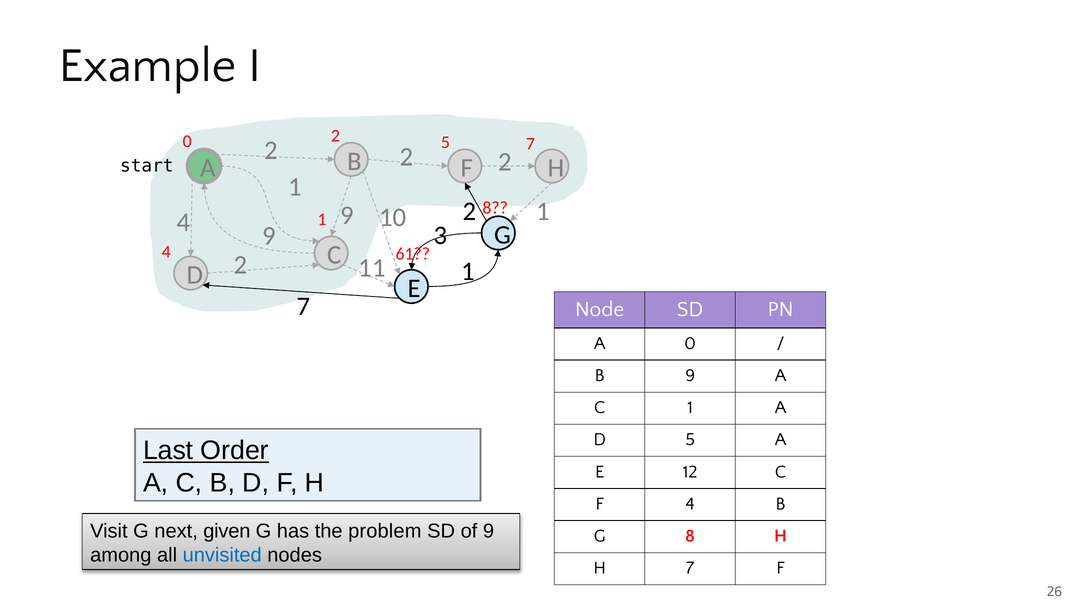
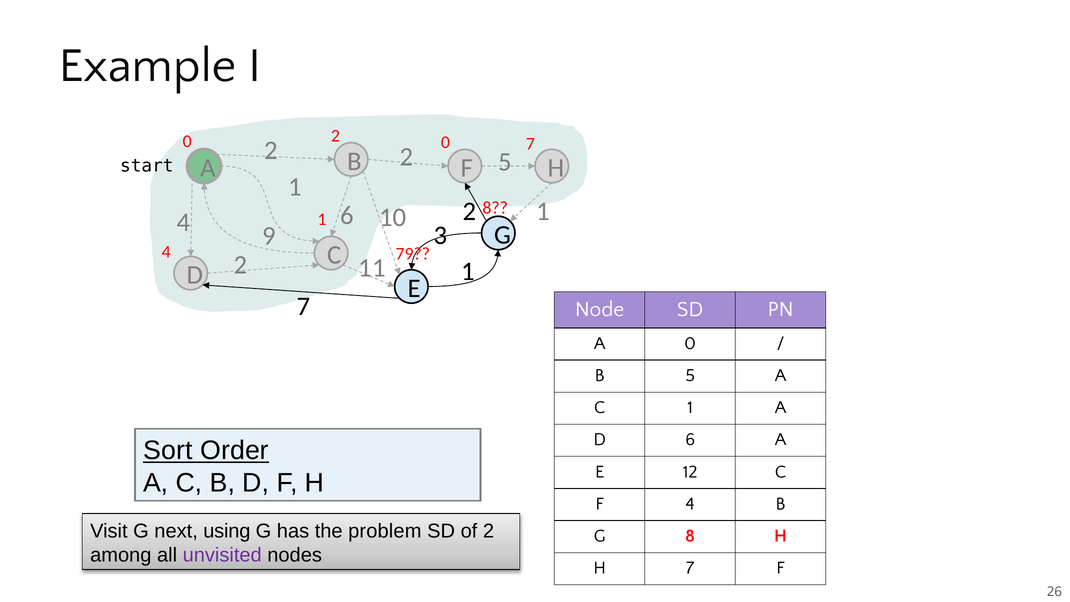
2 5: 5 -> 0 (445, 142)
2 2 2: 2 -> 5 (505, 162)
4 9: 9 -> 6 (347, 216)
61: 61 -> 79 (413, 254)
B 9: 9 -> 5 (690, 375)
D 5: 5 -> 6 (690, 440)
Last: Last -> Sort (168, 451)
given: given -> using (227, 531)
of 9: 9 -> 2 (489, 531)
unvisited colour: blue -> purple (222, 555)
